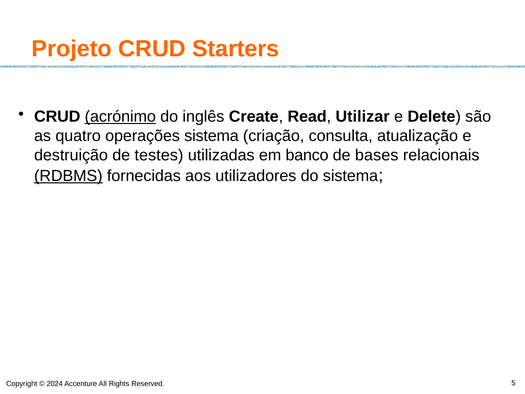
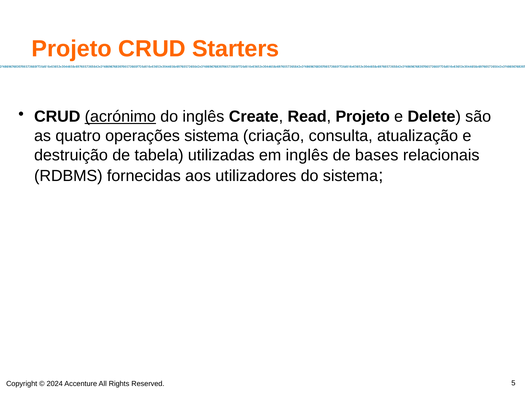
Read Utilizar: Utilizar -> Projeto (363, 117)
testes: testes -> tabela (159, 155)
em banco: banco -> inglês (307, 155)
RDBMS underline: present -> none (68, 176)
